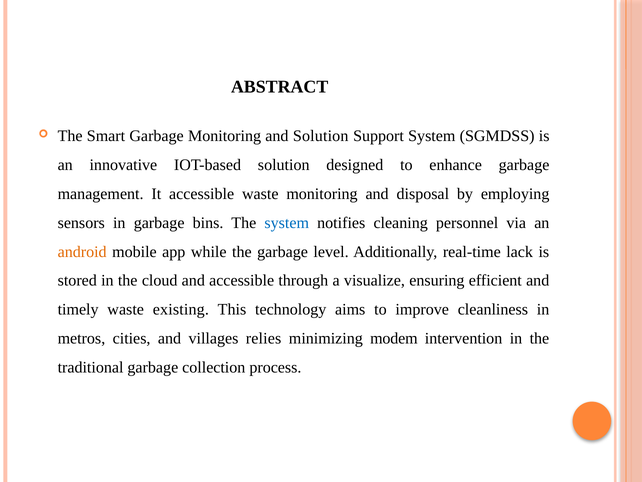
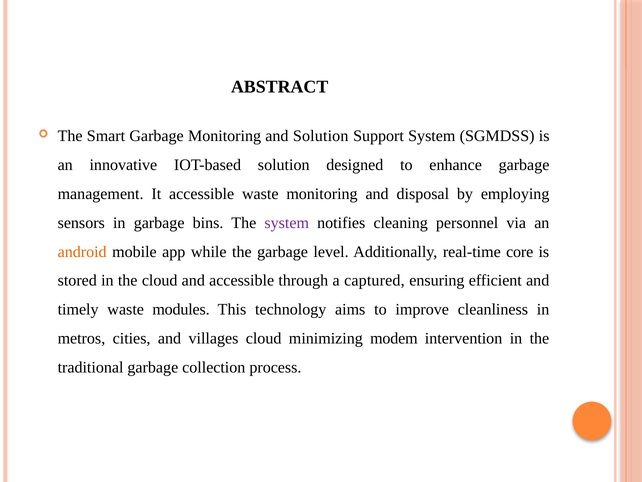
system colour: blue -> purple (287, 223)
lack: lack -> core (520, 251)
visualize: visualize -> captured (374, 280)
existing: existing -> modules (181, 309)
villages relies: relies -> cloud (264, 338)
